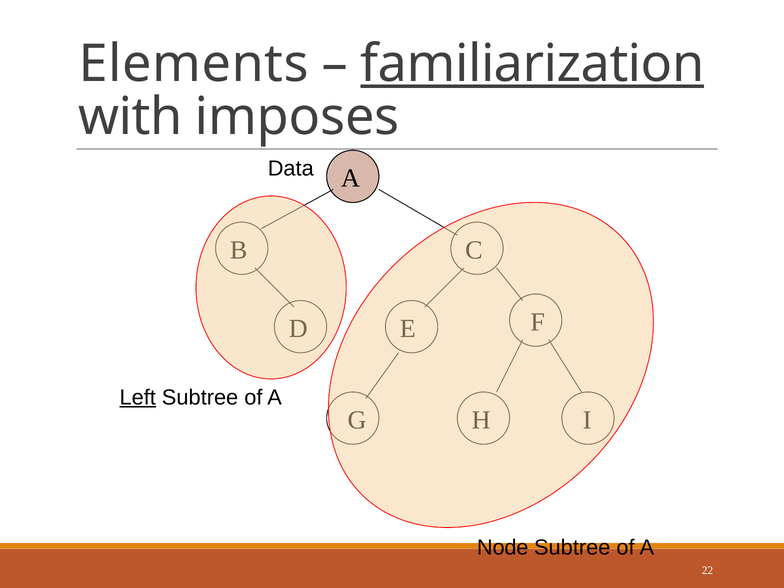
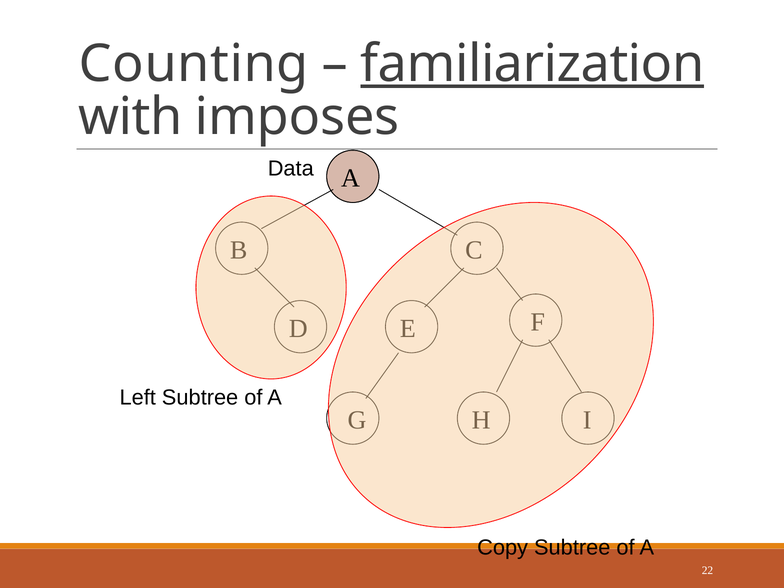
Elements: Elements -> Counting (194, 64)
Left underline: present -> none (138, 397)
Node: Node -> Copy (503, 548)
